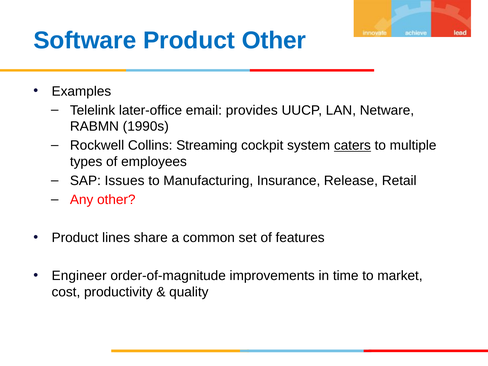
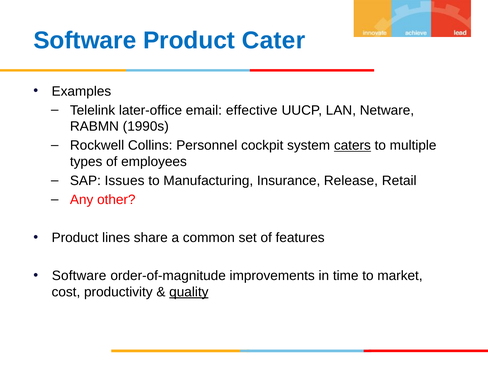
Product Other: Other -> Cater (274, 40)
provides: provides -> effective (252, 110)
Streaming: Streaming -> Personnel (207, 145)
Engineer: Engineer -> Software (79, 276)
quality underline: none -> present (189, 292)
